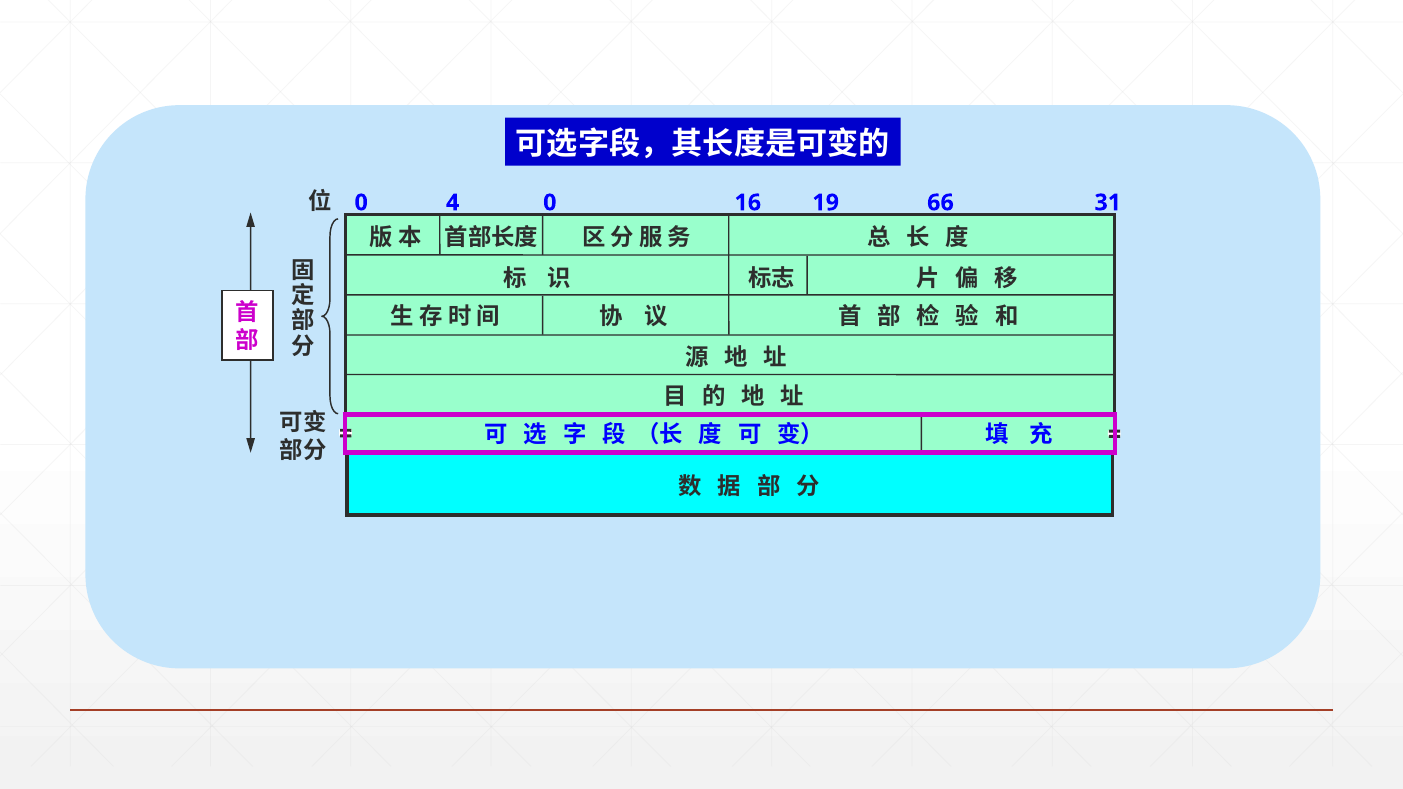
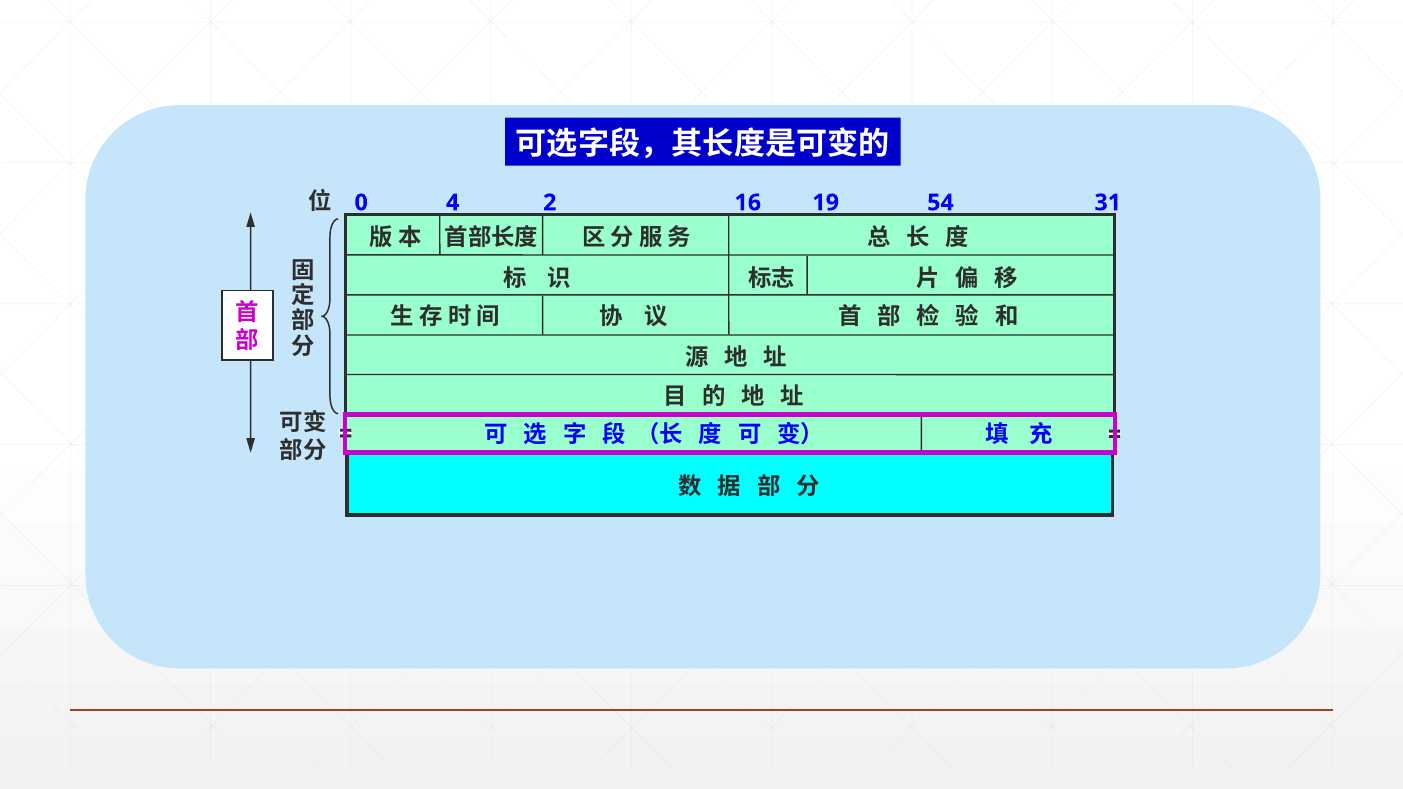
4 0: 0 -> 2 (550, 203)
66: 66 -> 54 (940, 203)
